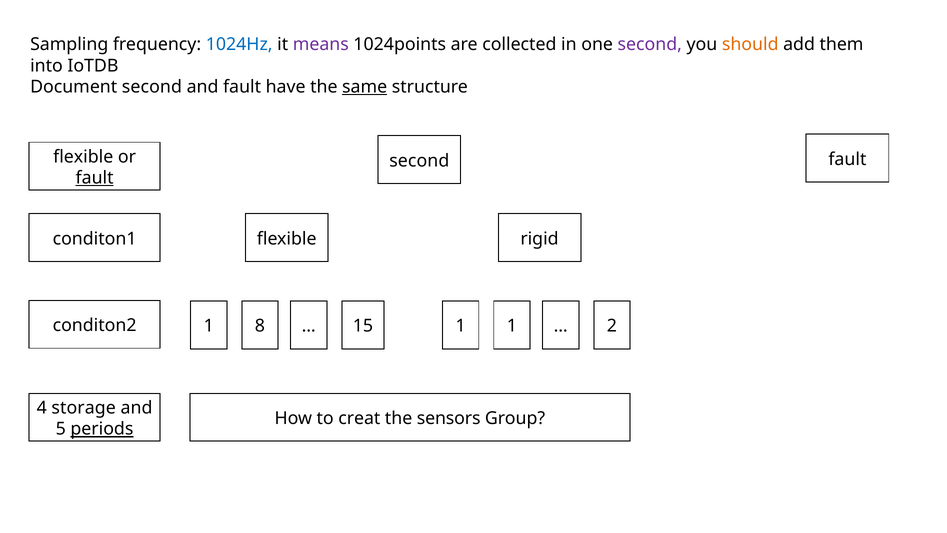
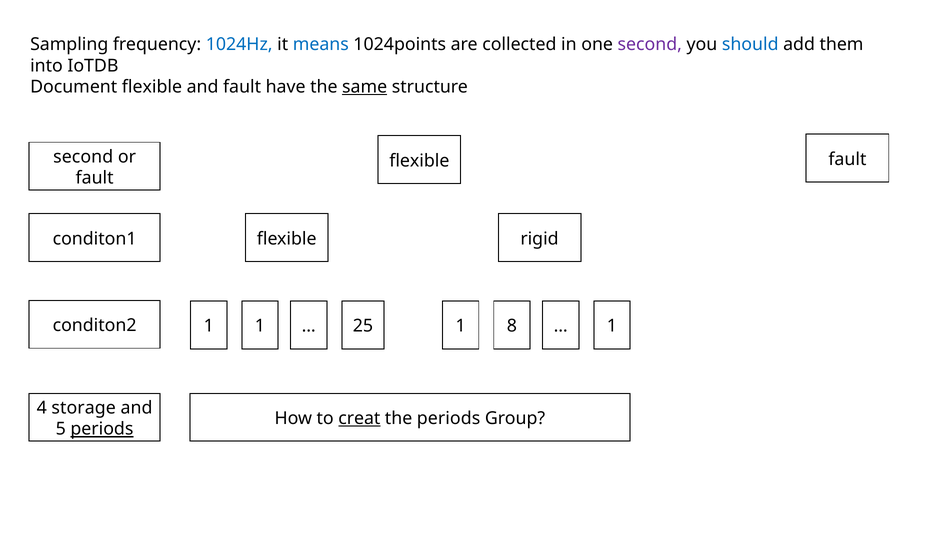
means colour: purple -> blue (321, 44)
should colour: orange -> blue (750, 44)
Document second: second -> flexible (152, 87)
flexible: flexible -> second (83, 157)
second: second -> flexible (419, 161)
fault underline: present -> none (95, 178)
1 8: 8 -> 1 (260, 326)
15: 15 -> 25 (363, 326)
1 1: 1 -> 8 (512, 326)
2: 2 -> 1 (612, 326)
creat underline: none -> present (359, 418)
the sensors: sensors -> periods (449, 418)
